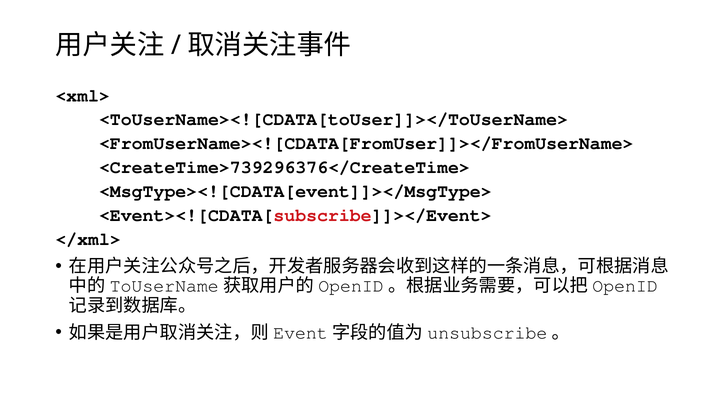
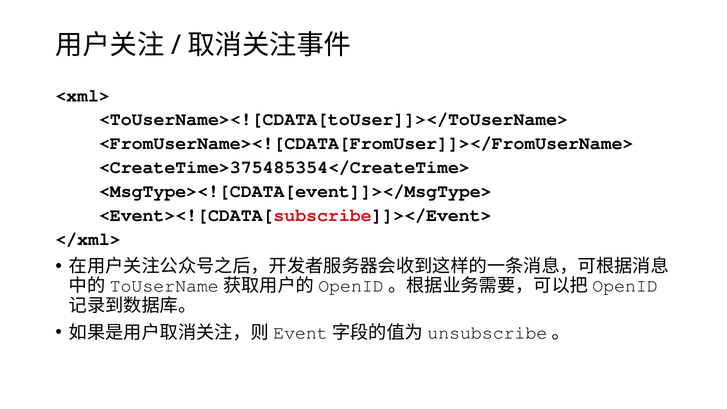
<CreateTime>739296376</CreateTime>: <CreateTime>739296376</CreateTime> -> <CreateTime>375485354</CreateTime> (284, 167)
